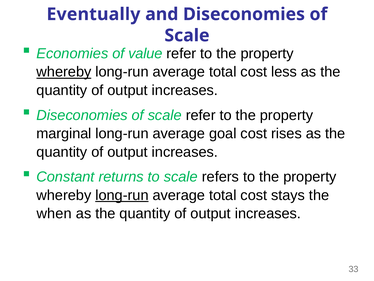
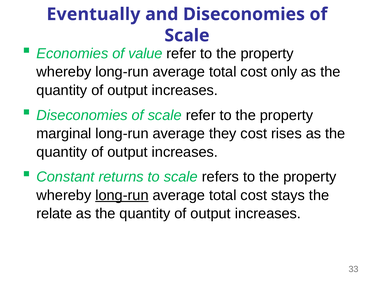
whereby underline: present -> none (64, 72)
less: less -> only (284, 72)
goal: goal -> they (223, 133)
when: when -> relate (54, 213)
